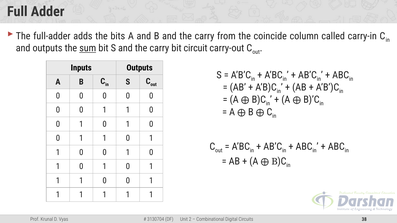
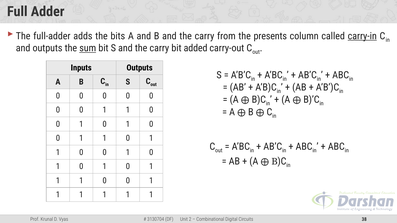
coincide: coincide -> presents (270, 36)
carry-in underline: none -> present (362, 36)
circuit: circuit -> added (196, 48)
